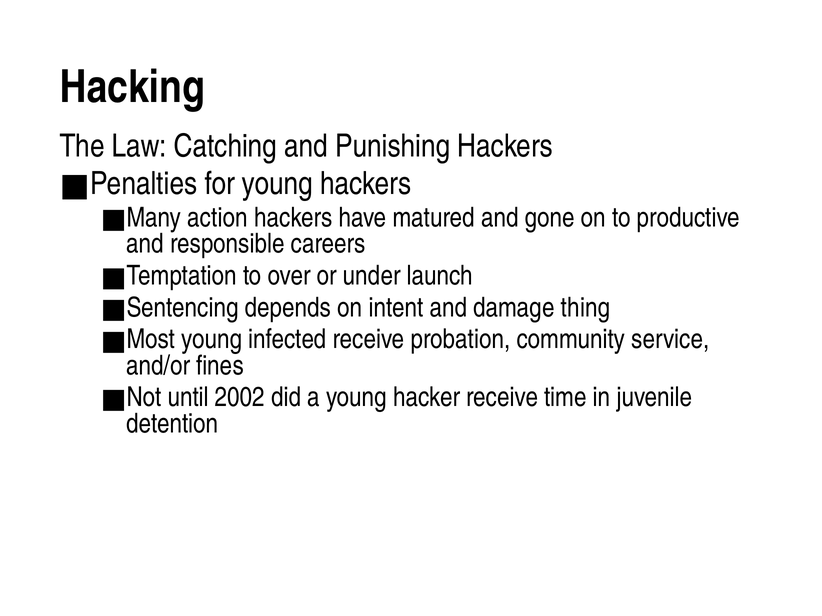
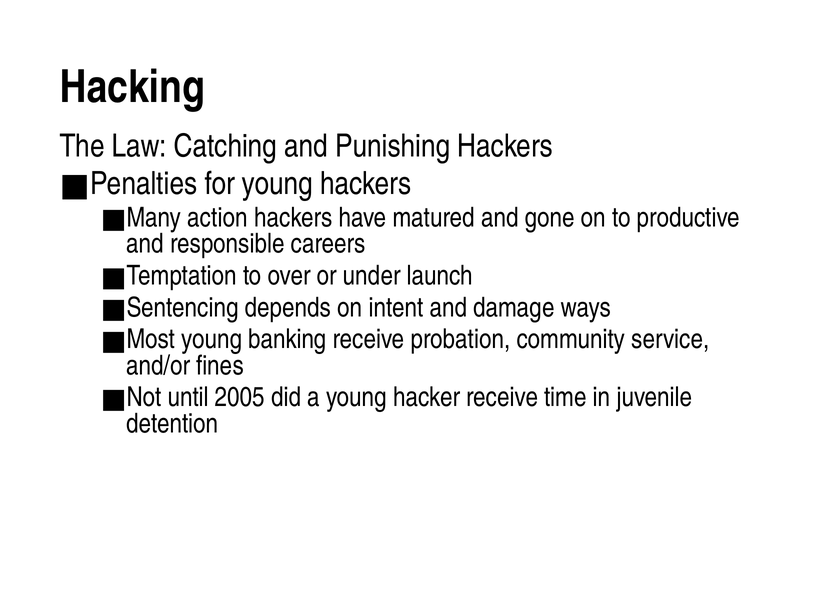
thing: thing -> ways (586, 308)
infected: infected -> banking (287, 339)
2002: 2002 -> 2005 (240, 398)
